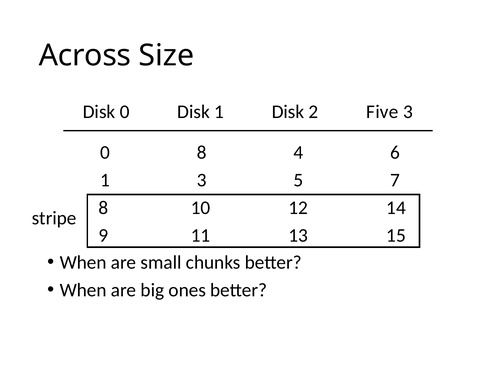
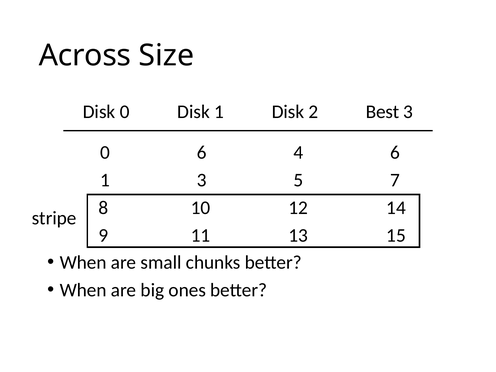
Five: Five -> Best (383, 112)
0 8: 8 -> 6 (202, 152)
